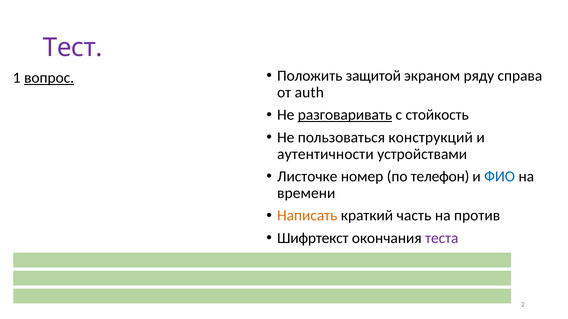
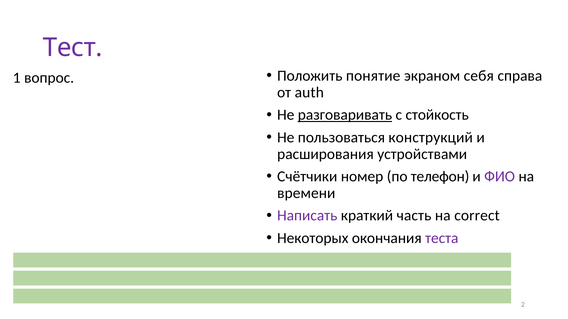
защитой: защитой -> понятие (373, 76)
ряду: ряду -> себя (479, 76)
вопрос underline: present -> none (49, 78)
аутентичности: аутентичности -> расширования (325, 154)
Листочке: Листочке -> Счётчики (307, 177)
ФИО colour: blue -> purple (500, 177)
Написать colour: orange -> purple (307, 216)
против: против -> correct (477, 216)
Шифртекст: Шифртекст -> Некоторых (313, 238)
